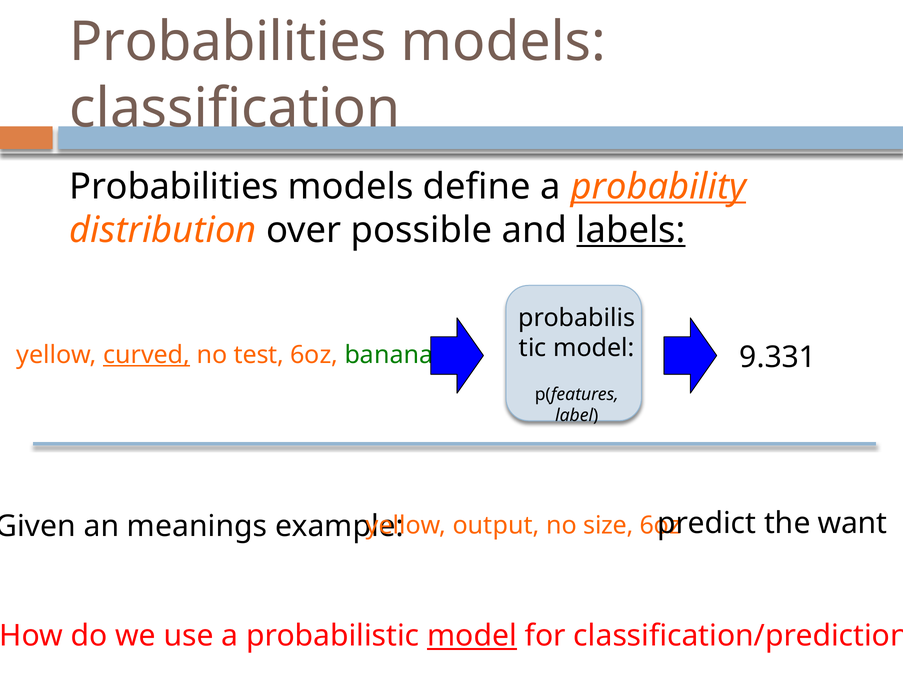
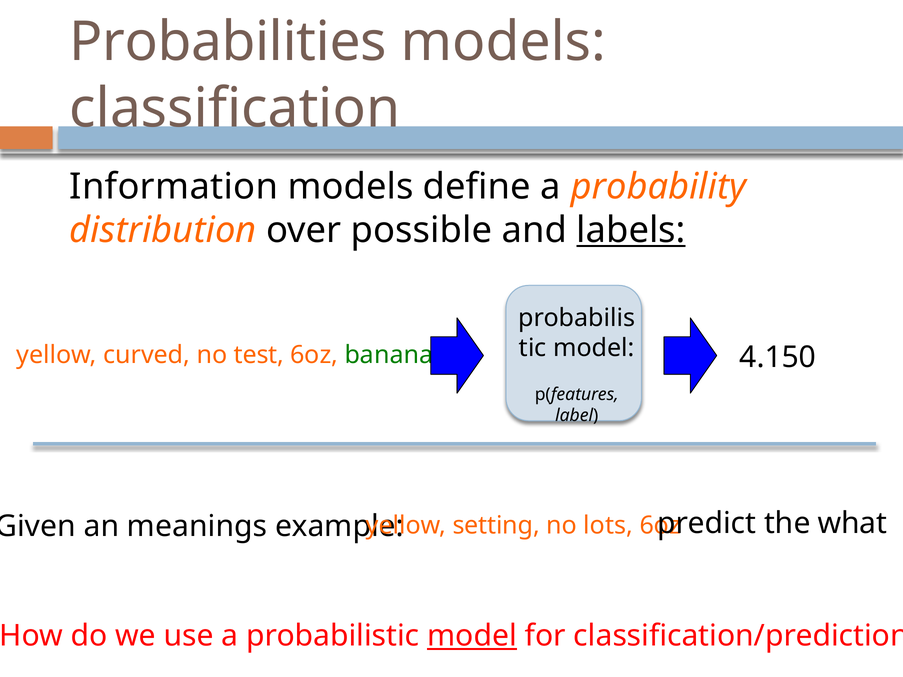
Probabilities: Probabilities -> Information (174, 187)
probability underline: present -> none (658, 187)
curved underline: present -> none (147, 355)
9.331: 9.331 -> 4.150 (778, 357)
want: want -> what (852, 524)
output: output -> setting (496, 525)
size: size -> lots (608, 525)
